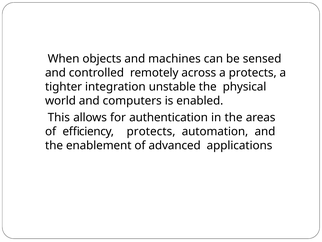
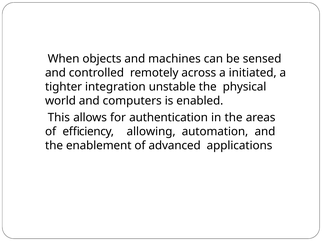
a protects: protects -> initiated (253, 73)
efficiency protects: protects -> allowing (151, 131)
